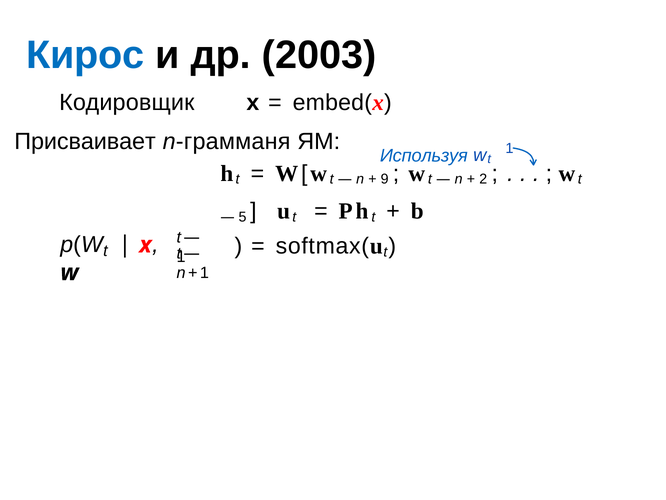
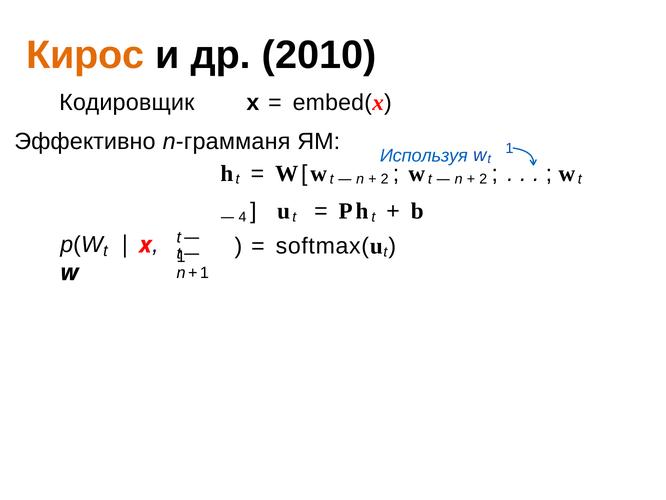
Кирос colour: blue -> orange (85, 55)
2003: 2003 -> 2010 (319, 55)
Присваивает: Присваивает -> Эффективно (85, 141)
9: 9 -> 2 (385, 179)
5: 5 -> 4 (242, 217)
